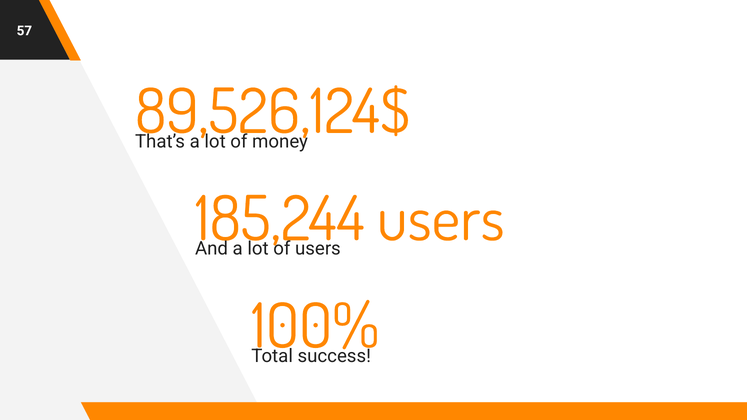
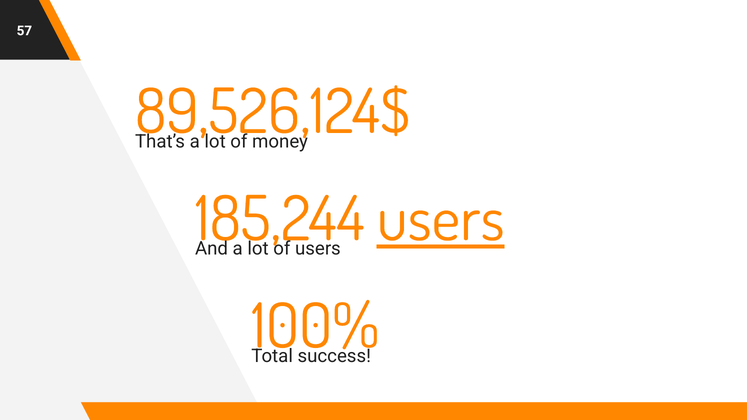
users underline: none -> present (441, 220)
